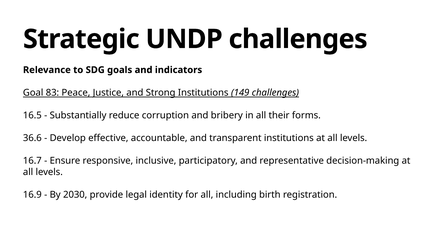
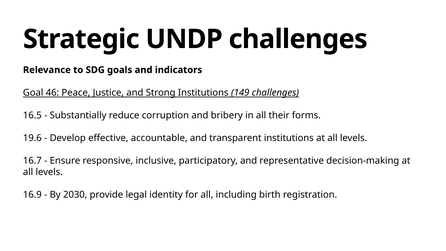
83: 83 -> 46 (52, 93)
36.6: 36.6 -> 19.6 (32, 138)
